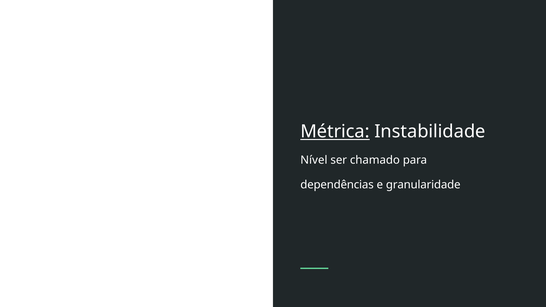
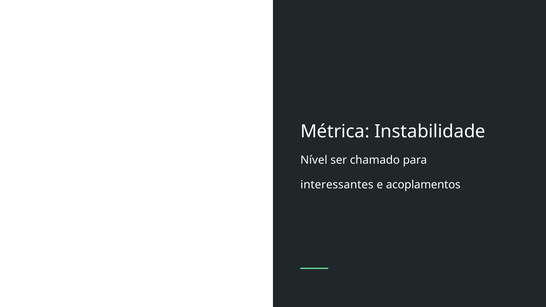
Métrica underline: present -> none (335, 132)
dependências: dependências -> interessantes (337, 185)
granularidade: granularidade -> acoplamentos (423, 185)
